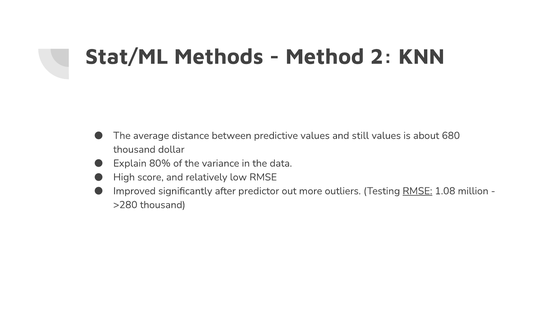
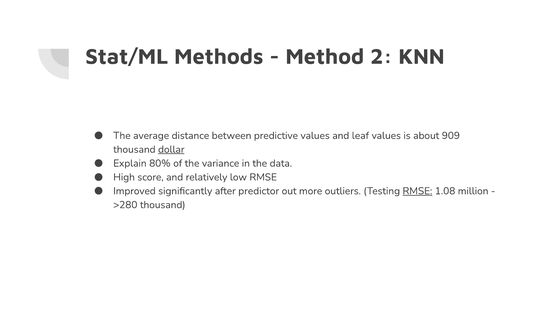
still: still -> leaf (360, 136)
680: 680 -> 909 (451, 136)
dollar underline: none -> present (171, 150)
